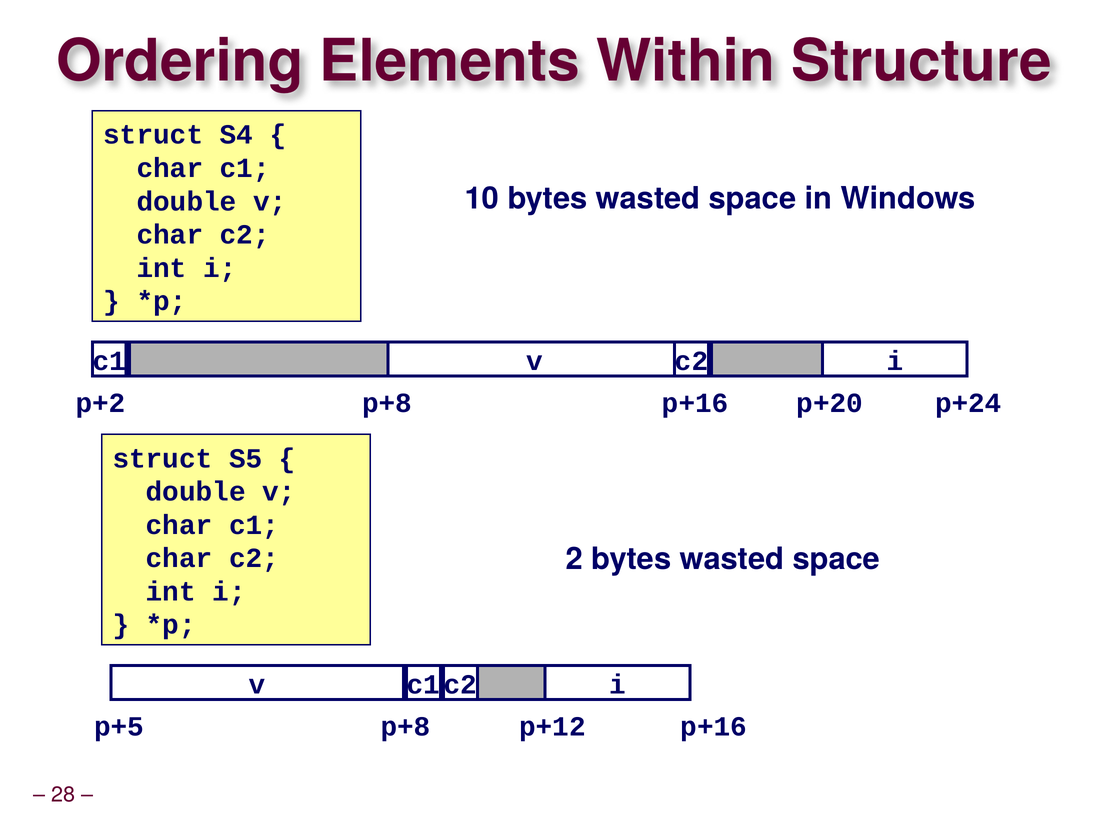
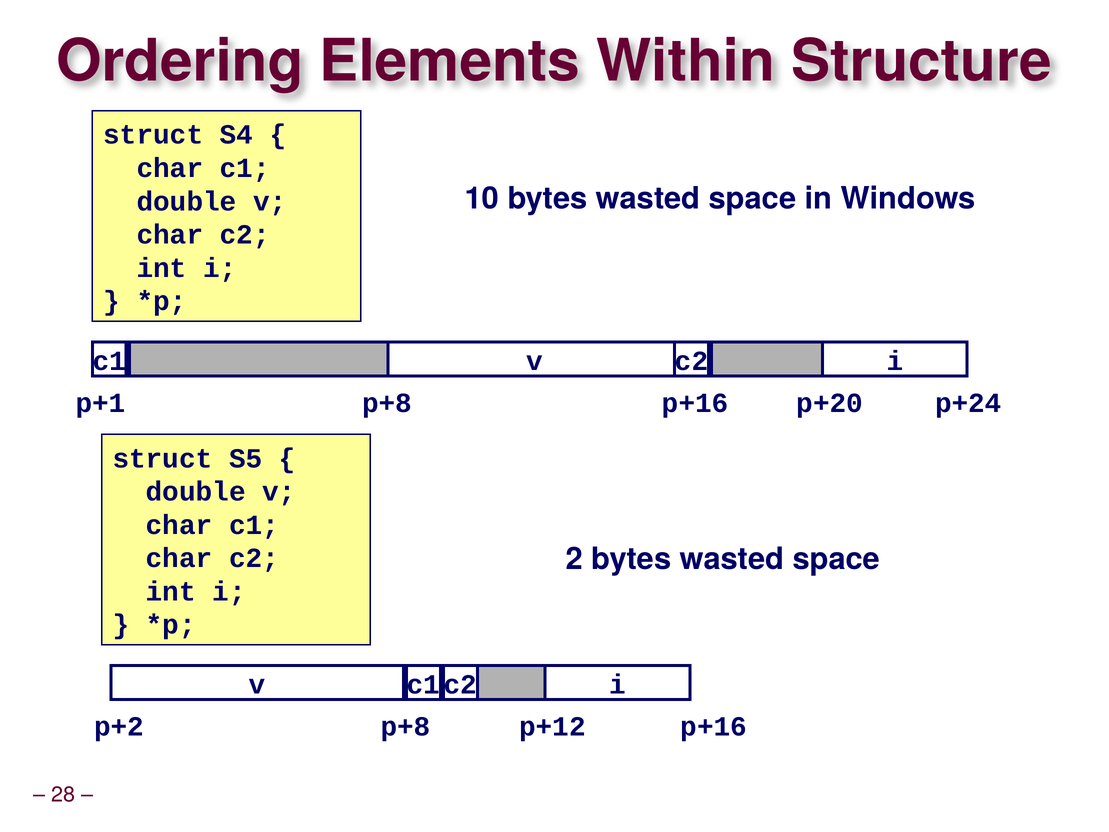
p+2: p+2 -> p+1 (101, 403)
p+5: p+5 -> p+2 (119, 726)
